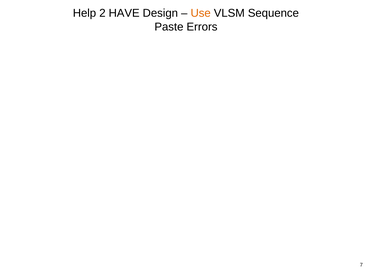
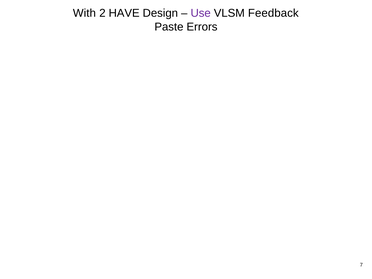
Help: Help -> With (84, 13)
Use colour: orange -> purple (201, 13)
Sequence: Sequence -> Feedback (273, 13)
